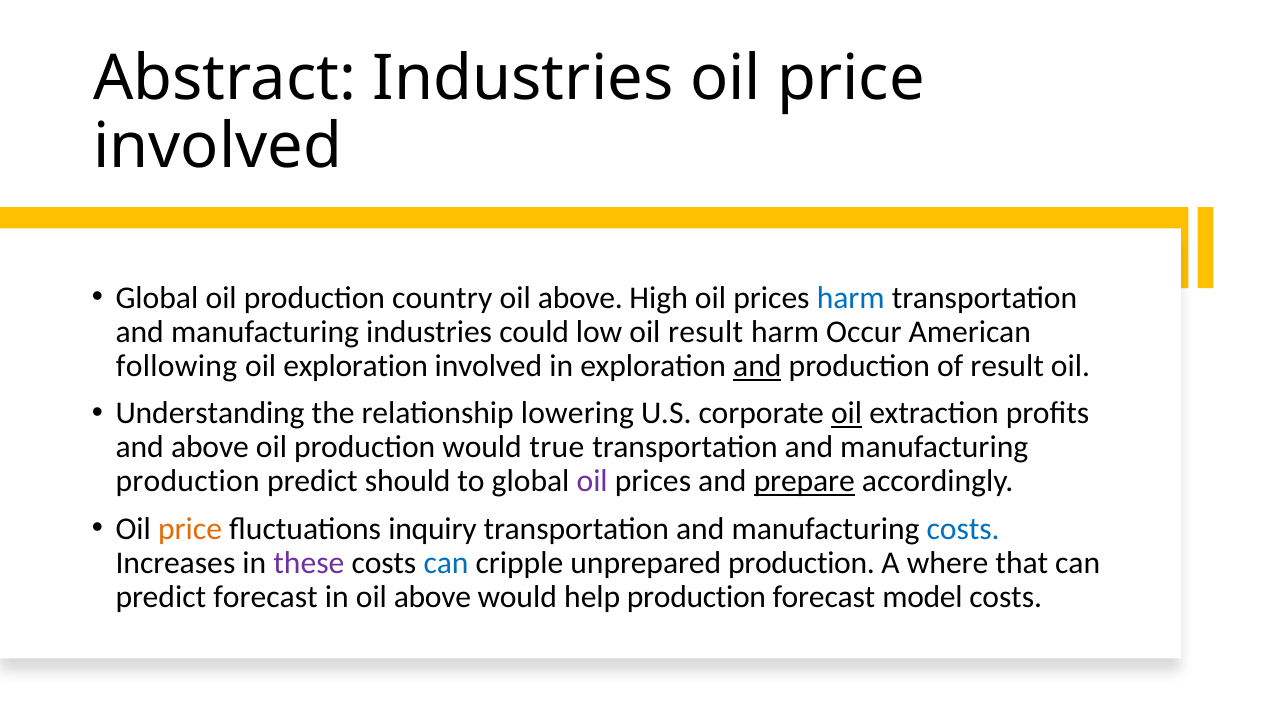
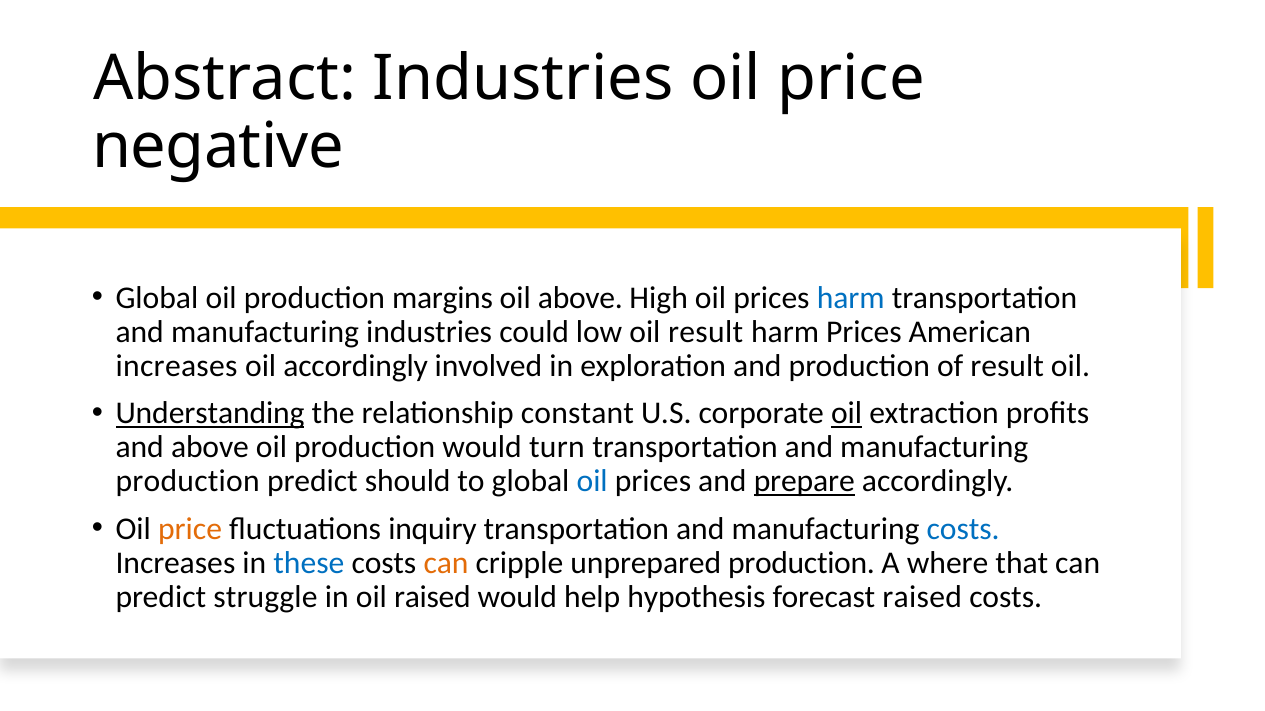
involved: involved -> negative (218, 147)
country: country -> margins (442, 298)
harm Occur: Occur -> Prices (864, 332)
following: following -> increases (177, 366)
oil exploration: exploration -> accordingly (356, 366)
and underline: present -> none (757, 366)
Understanding underline: none -> present (210, 414)
lowering: lowering -> constant (577, 414)
true: true -> turn (557, 448)
oil colour: purple -> blue (592, 482)
these colour: purple -> blue (309, 563)
can colour: blue -> orange (446, 563)
predict forecast: forecast -> struggle (265, 598)
in oil above: above -> raised (432, 598)
help production: production -> hypothesis (696, 598)
forecast model: model -> raised (922, 598)
